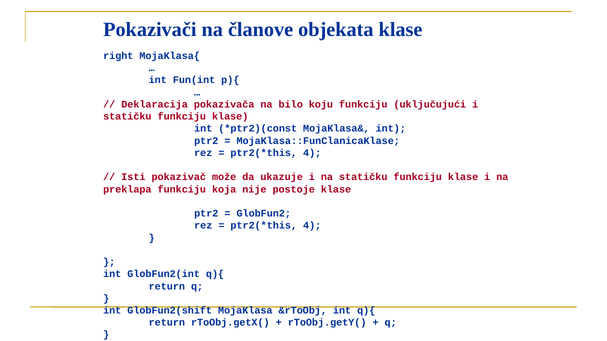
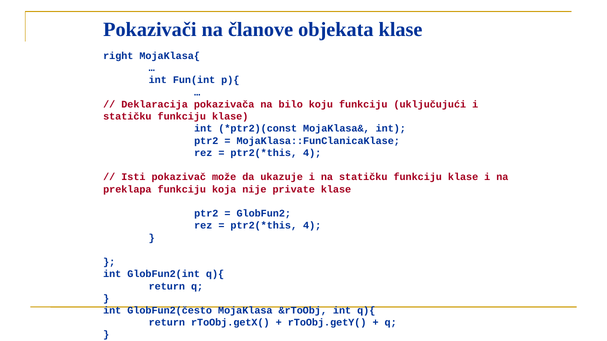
postoje: postoje -> private (294, 189)
GlobFun2(shift: GlobFun2(shift -> GlobFun2(često (170, 311)
